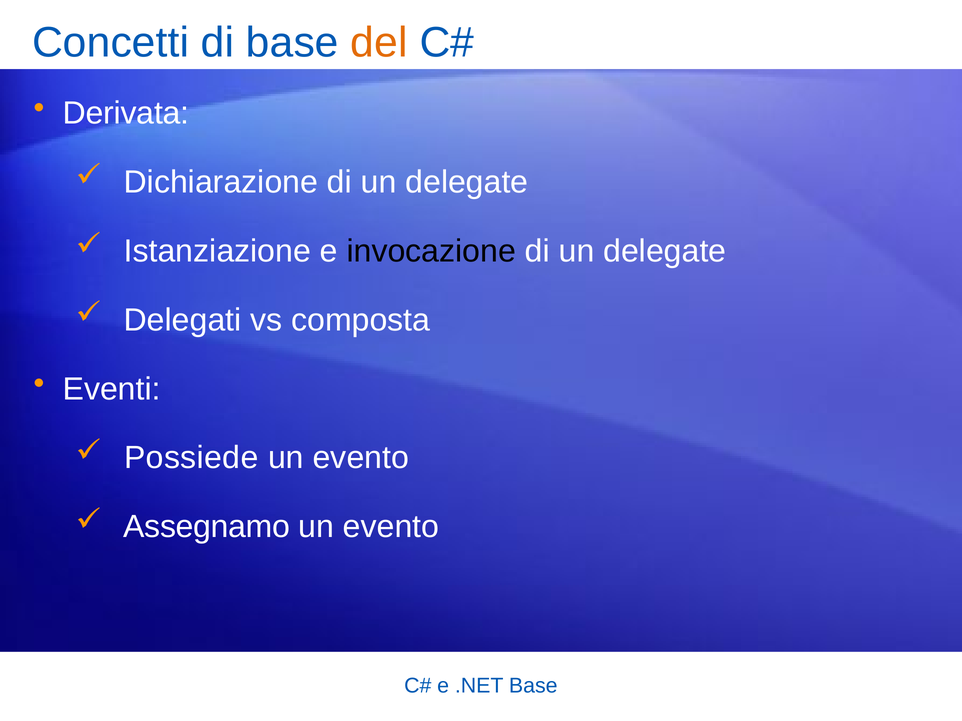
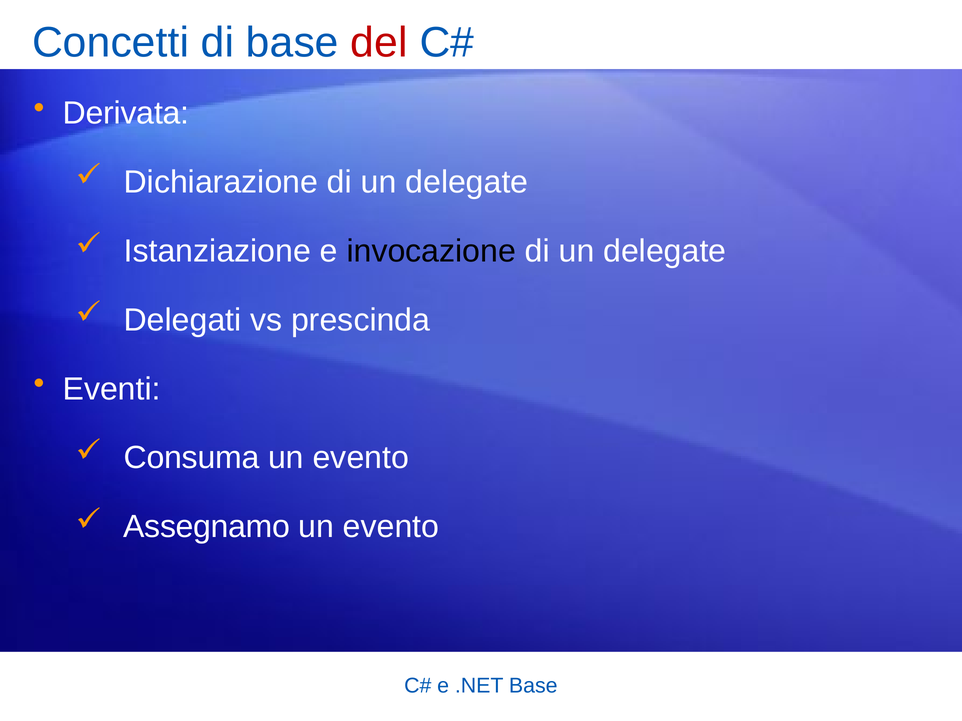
del colour: orange -> red (379, 43)
composta: composta -> prescinda (361, 320)
Possiede: Possiede -> Consuma (192, 458)
